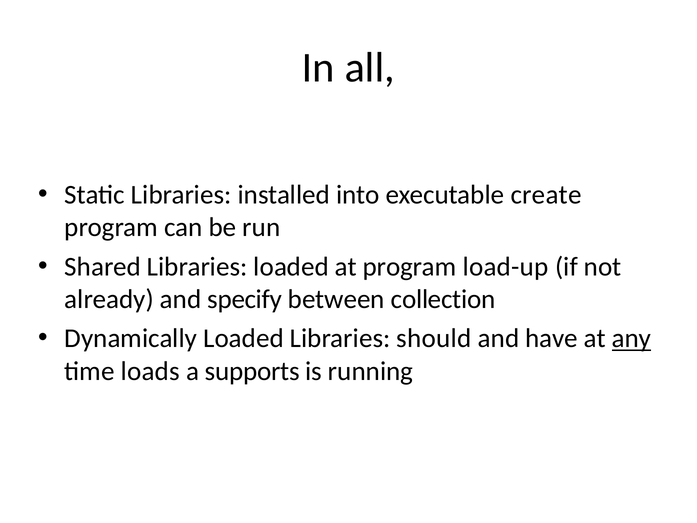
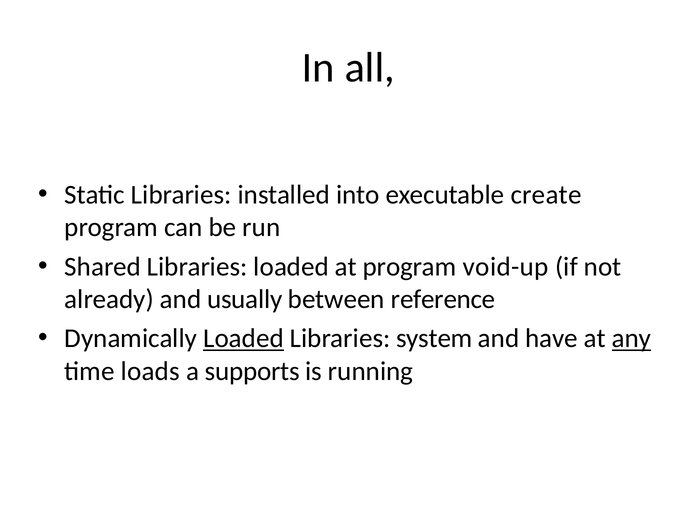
load-up: load-up -> void-up (506, 266)
specify: specify -> usually (245, 299)
collection: collection -> reference (443, 299)
Loaded underline: none -> present (244, 338)
should: should -> system (434, 338)
